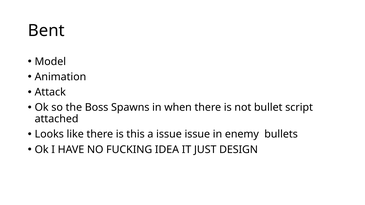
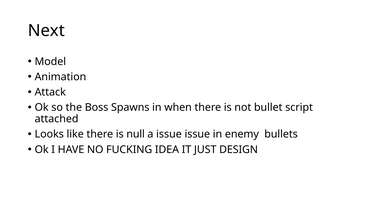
Bent: Bent -> Next (46, 31)
this: this -> null (136, 134)
